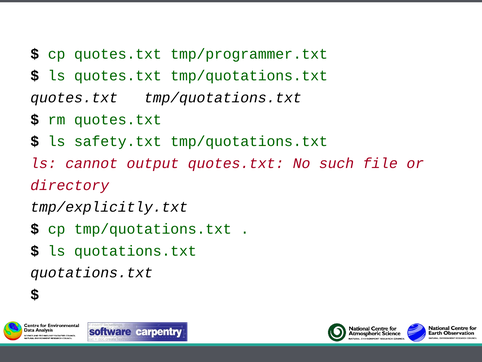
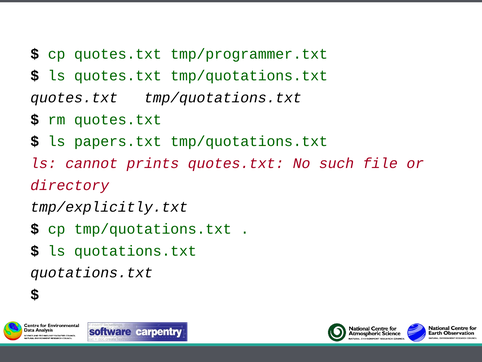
safety.txt: safety.txt -> papers.txt (118, 141)
output: output -> prints (153, 163)
